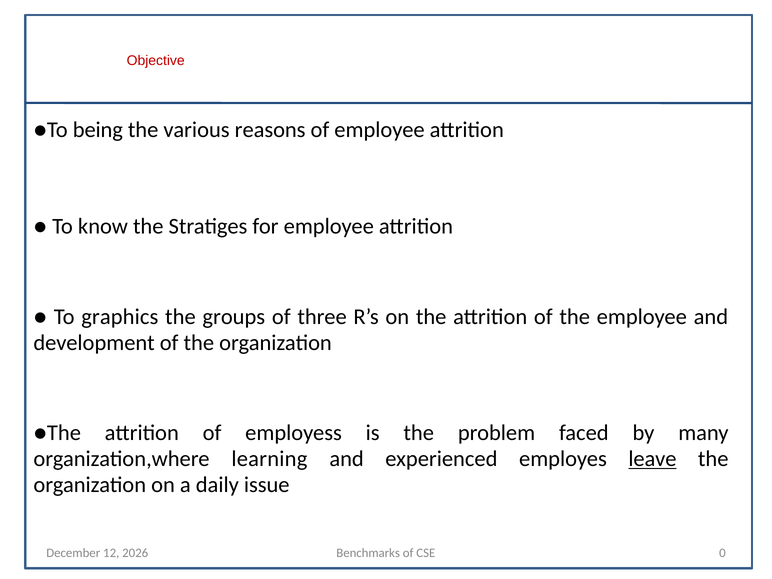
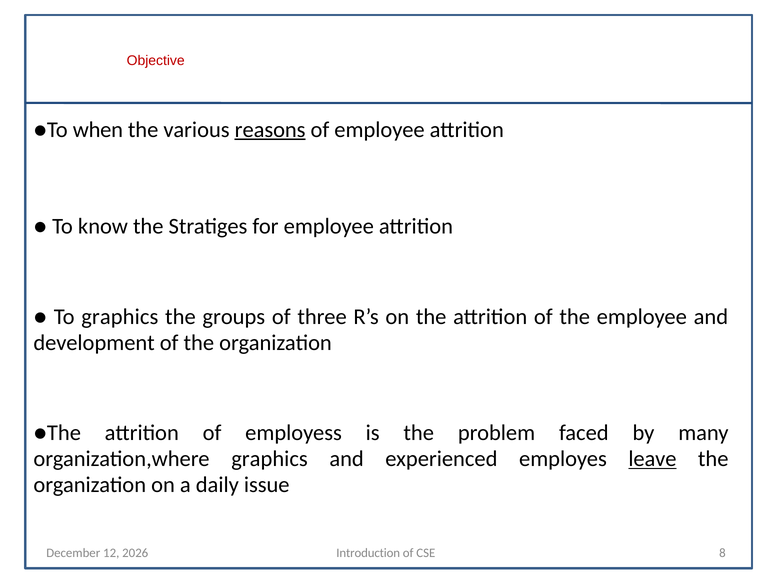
being: being -> when (98, 130)
reasons underline: none -> present (270, 130)
organization,where learning: learning -> graphics (269, 459)
Benchmarks: Benchmarks -> Introduction (368, 553)
0: 0 -> 8 (722, 553)
